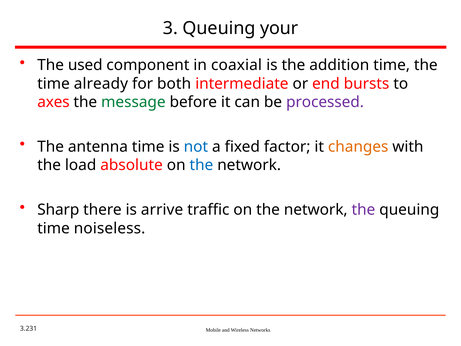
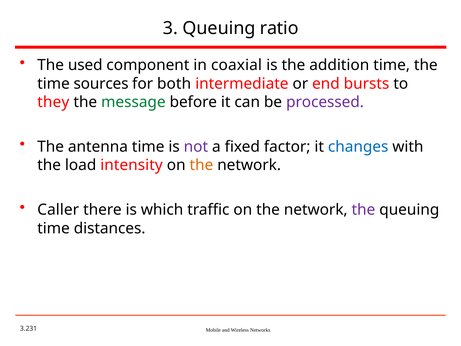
your: your -> ratio (279, 28)
already: already -> sources (101, 84)
axes: axes -> they (53, 102)
not colour: blue -> purple (196, 147)
changes colour: orange -> blue (358, 147)
absolute: absolute -> intensity (132, 165)
the colour: blue -> orange (201, 165)
Sharp: Sharp -> Caller (58, 210)
arrive: arrive -> which (162, 210)
noiseless: noiseless -> distances (110, 228)
